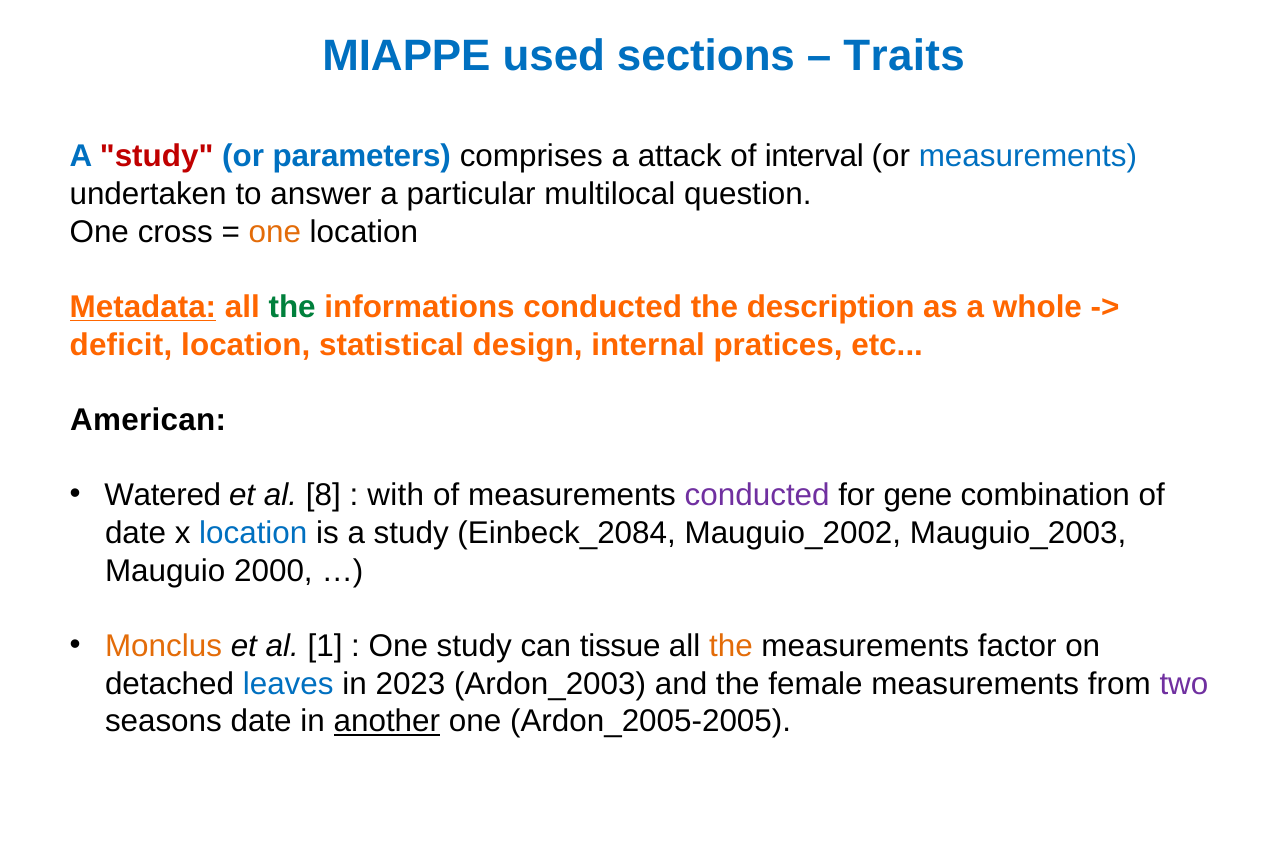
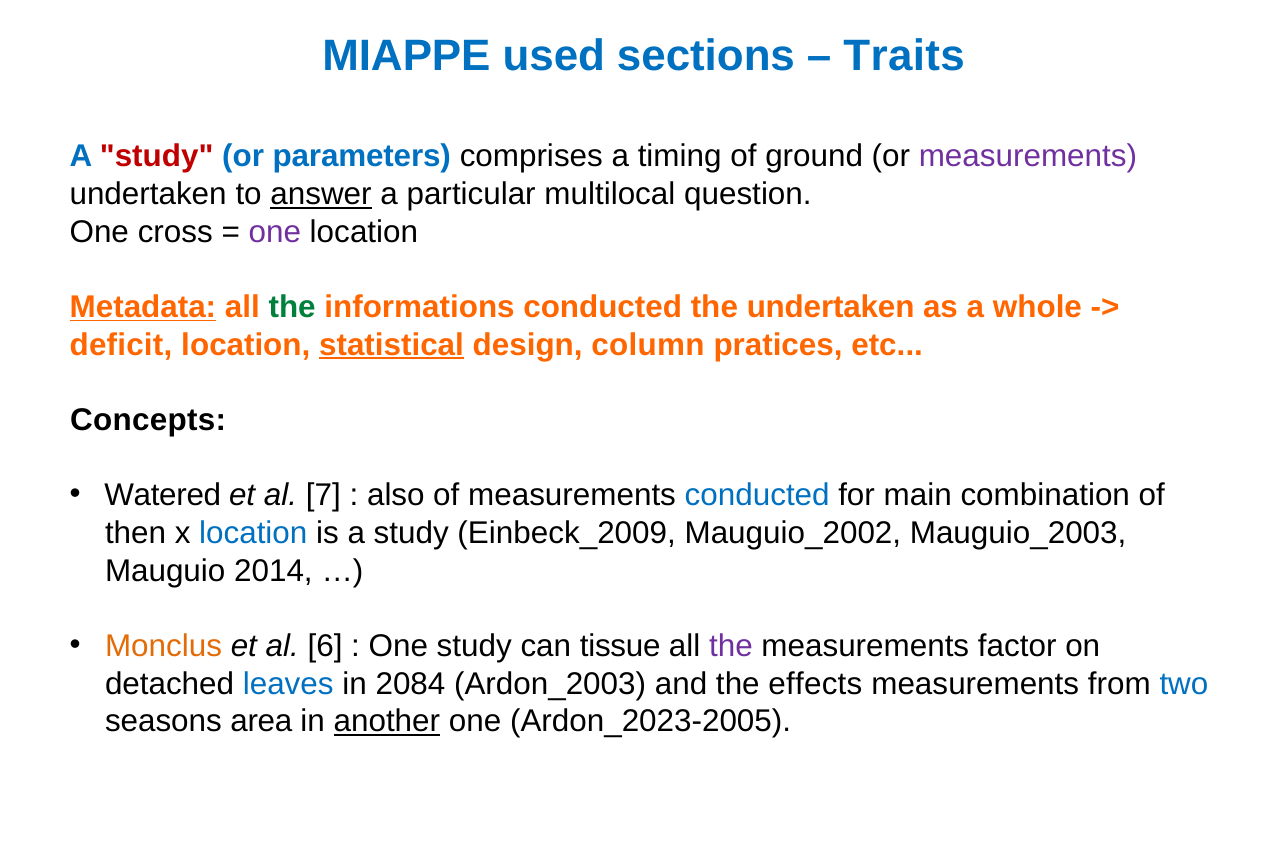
attack: attack -> timing (680, 156)
interval: interval -> ground (814, 156)
measurements colour: blue -> purple (1028, 156)
answer underline: none -> present (321, 194)
one colour: orange -> purple (275, 232)
the description: description -> undertaken (831, 307)
statistical underline: none -> present (391, 345)
internal: internal -> column (648, 345)
American: American -> Concepts (148, 420)
8: 8 -> 7 (323, 496)
with: with -> also (396, 496)
conducted colour: purple -> blue (757, 496)
gene: gene -> main (918, 496)
date: date -> then (136, 533)
Einbeck_2084: Einbeck_2084 -> Einbeck_2009 (567, 533)
2000: 2000 -> 2014 (273, 571)
1: 1 -> 6 (325, 646)
the colour: orange -> purple (731, 646)
2023: 2023 -> 2084 (411, 684)
female: female -> effects (815, 684)
two colour: purple -> blue (1184, 684)
seasons date: date -> area (261, 722)
Ardon_2005-2005: Ardon_2005-2005 -> Ardon_2023-2005 (651, 722)
